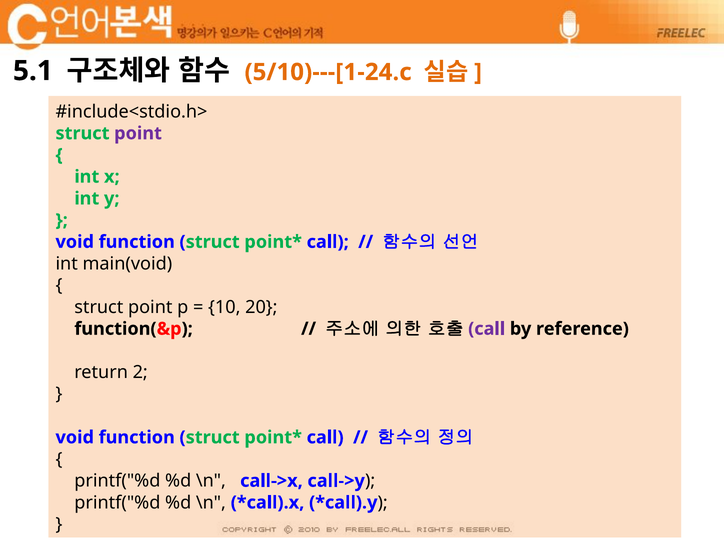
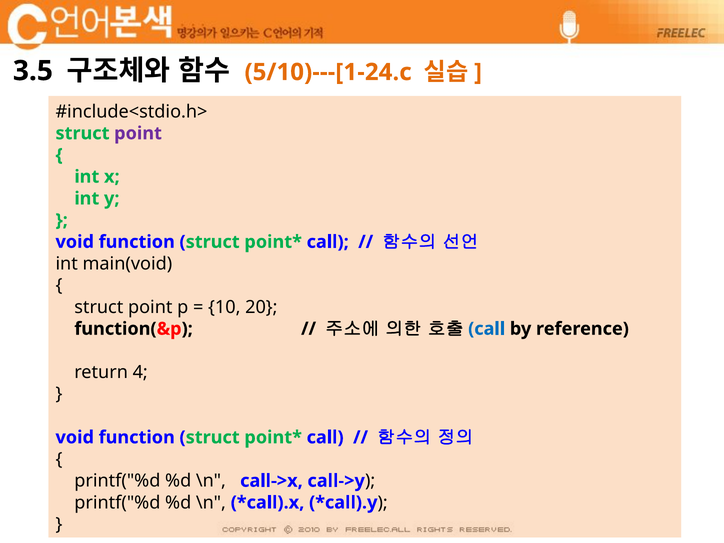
5.1: 5.1 -> 3.5 (33, 71)
call colour: purple -> blue (487, 329)
2: 2 -> 4 (140, 372)
